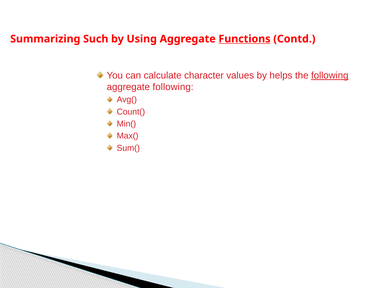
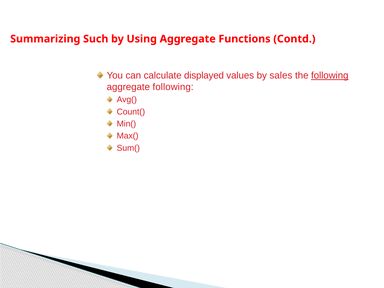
Functions underline: present -> none (244, 39)
character: character -> displayed (204, 75)
helps: helps -> sales (281, 75)
